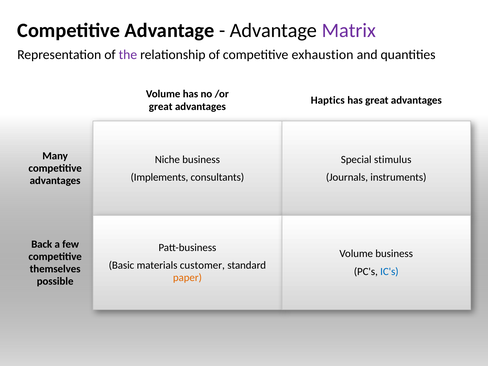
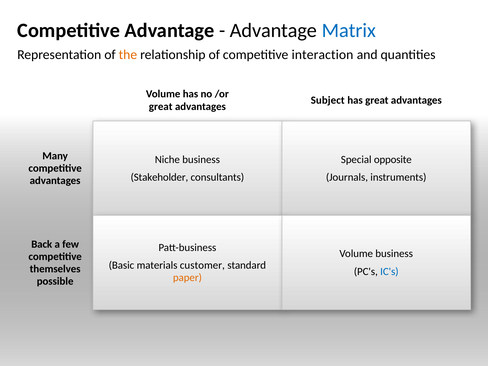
Matrix colour: purple -> blue (349, 31)
the colour: purple -> orange (128, 55)
exhaustion: exhaustion -> interaction (322, 55)
Haptics: Haptics -> Subject (328, 100)
stimulus: stimulus -> opposite (393, 159)
Implements: Implements -> Stakeholder (159, 177)
